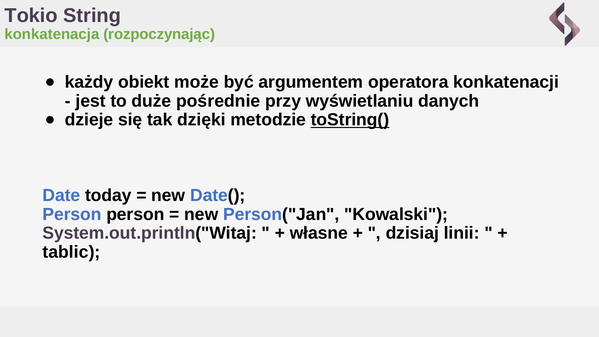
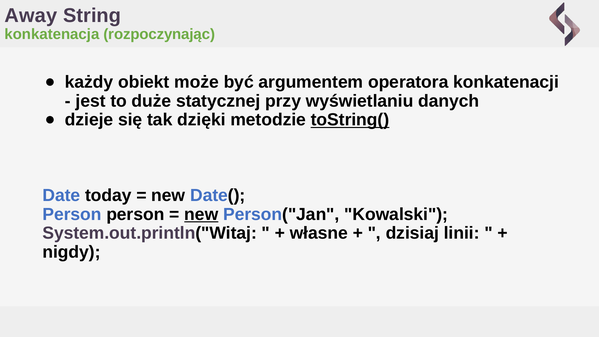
Tokio: Tokio -> Away (31, 15)
pośrednie: pośrednie -> statycznej (218, 101)
new underline: none -> present (201, 214)
tablic: tablic -> nigdy (71, 252)
